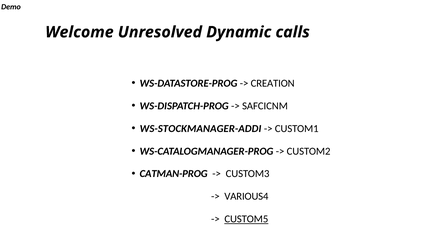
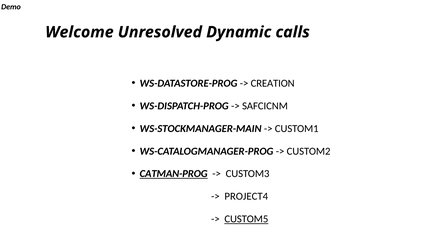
WS-STOCKMANAGER-ADDI: WS-STOCKMANAGER-ADDI -> WS-STOCKMANAGER-MAIN (201, 129)
CATMAN-PROG underline: none -> present (174, 174)
VARIOUS4: VARIOUS4 -> PROJECT4 (246, 197)
